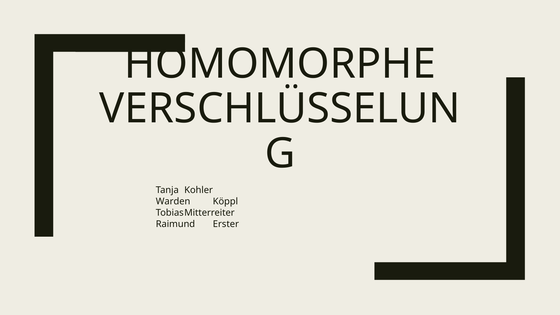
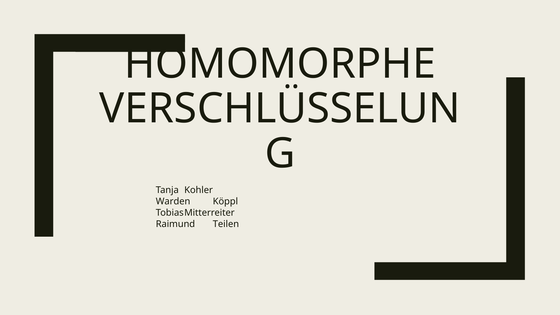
Erster: Erster -> Teilen (226, 224)
